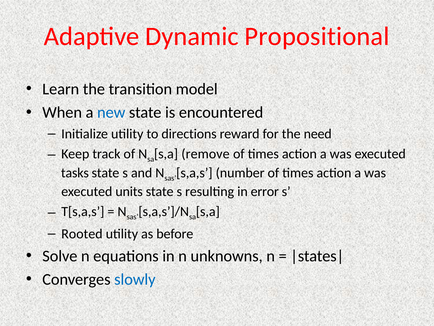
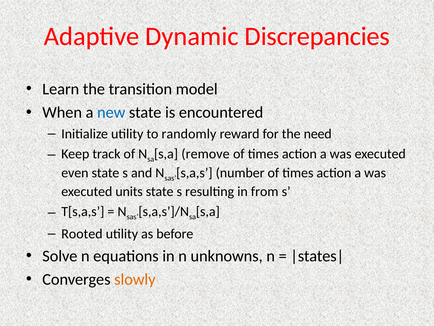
Propositional: Propositional -> Discrepancies (317, 36)
directions: directions -> randomly (189, 134)
tasks: tasks -> even (75, 173)
error: error -> from (265, 191)
slowly colour: blue -> orange (135, 279)
